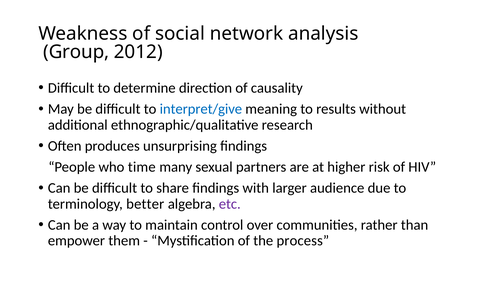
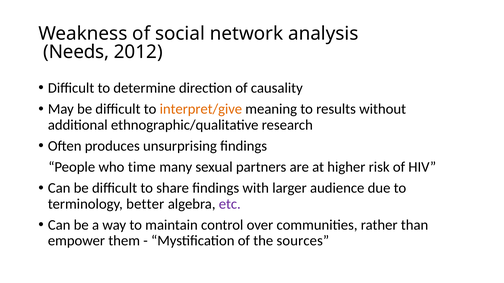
Group: Group -> Needs (76, 52)
interpret/give colour: blue -> orange (201, 109)
process: process -> sources (303, 241)
